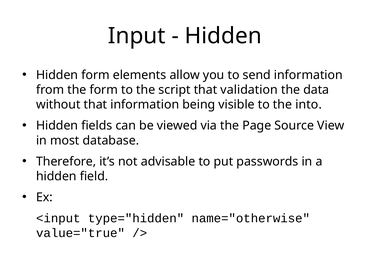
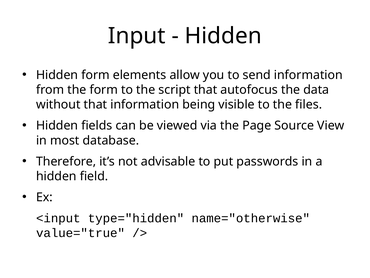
validation: validation -> autofocus (249, 90)
into: into -> files (309, 104)
